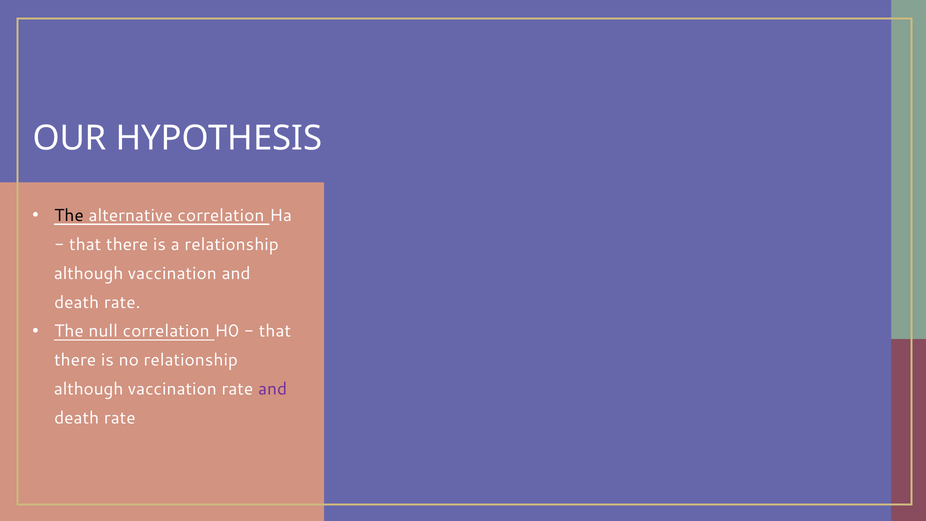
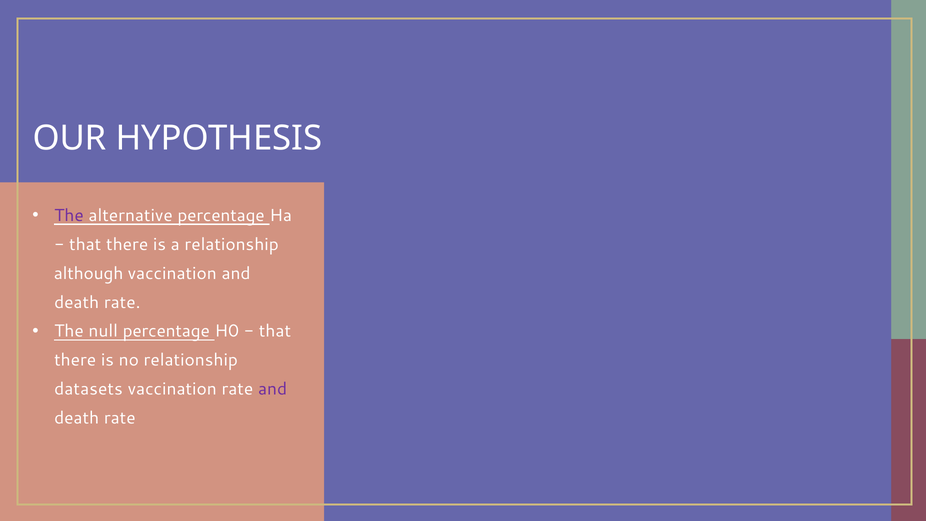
The colour: black -> purple (69, 215)
alternative correlation: correlation -> percentage (221, 215)
null correlation: correlation -> percentage (166, 331)
although: although -> datasets (88, 389)
